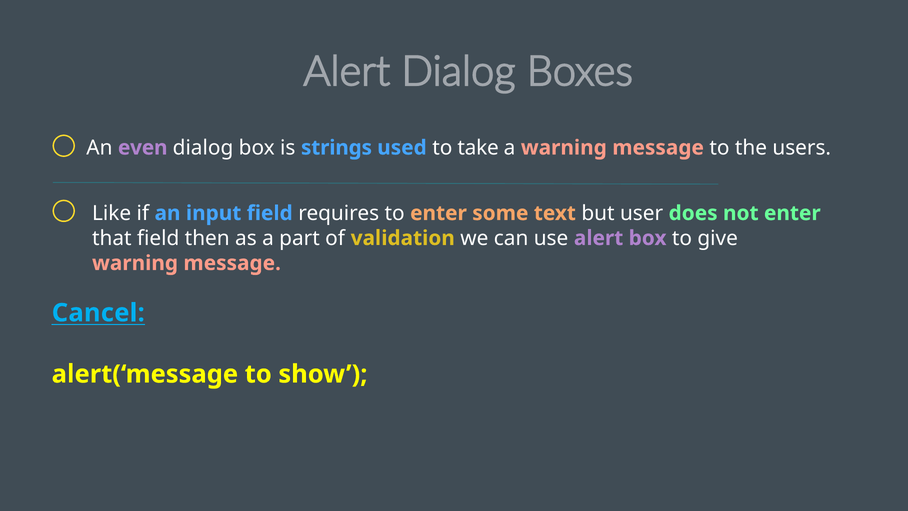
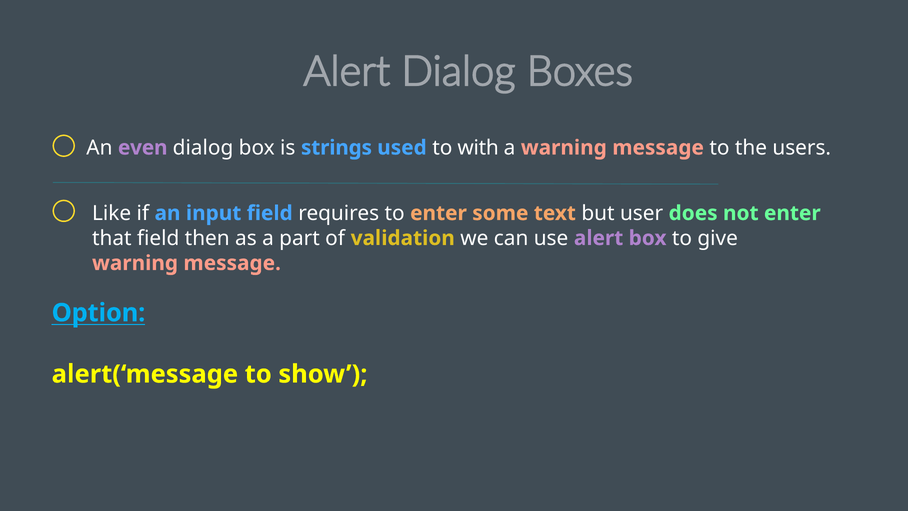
take: take -> with (478, 148)
Cancel: Cancel -> Option (98, 313)
